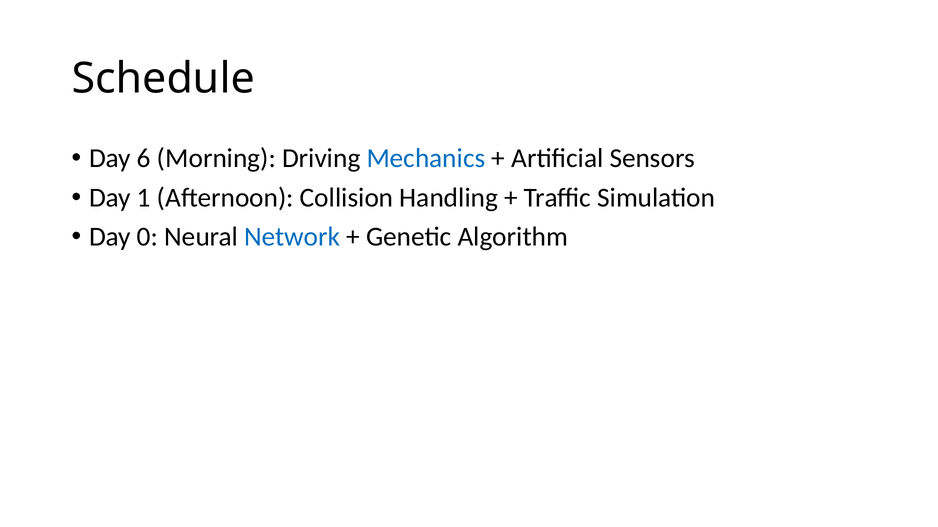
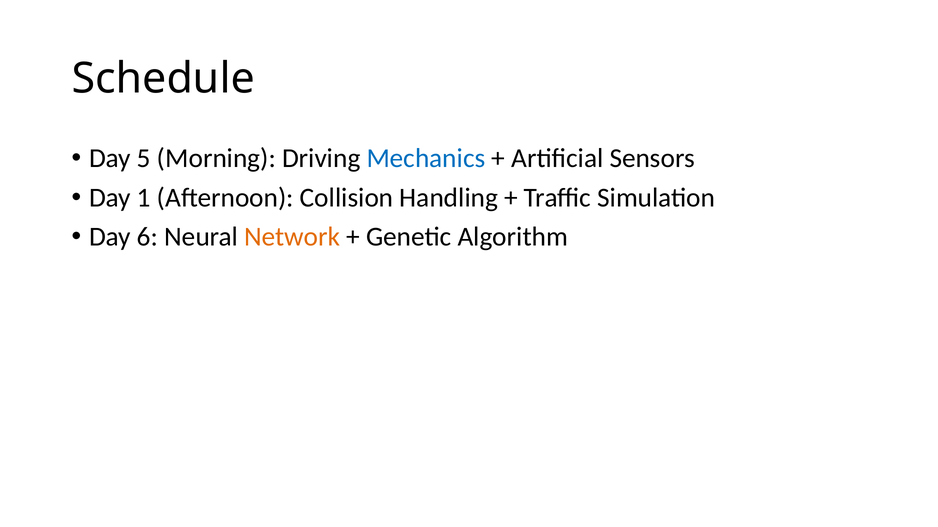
6: 6 -> 5 (144, 159)
0: 0 -> 6 (148, 237)
Network colour: blue -> orange (292, 237)
